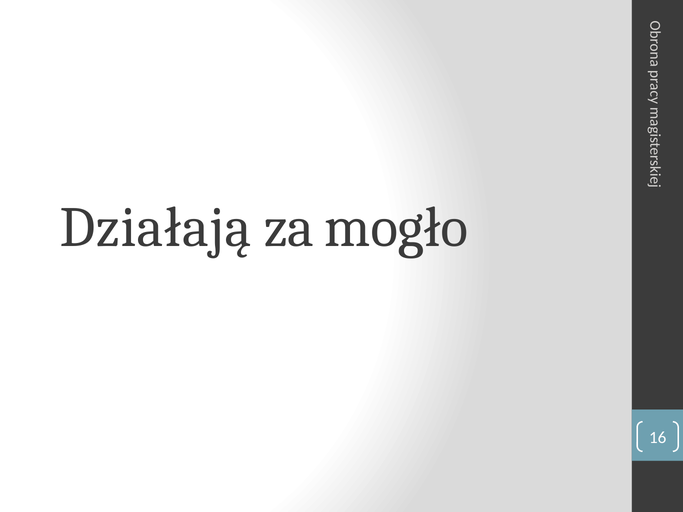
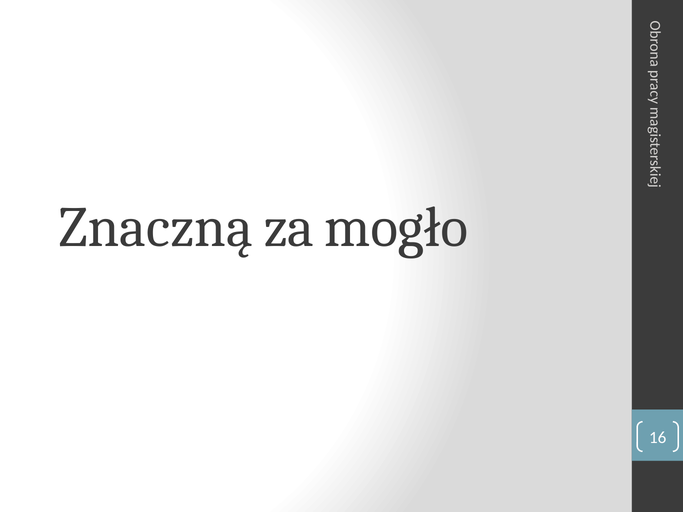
Działają: Działają -> Znaczną (156, 227)
